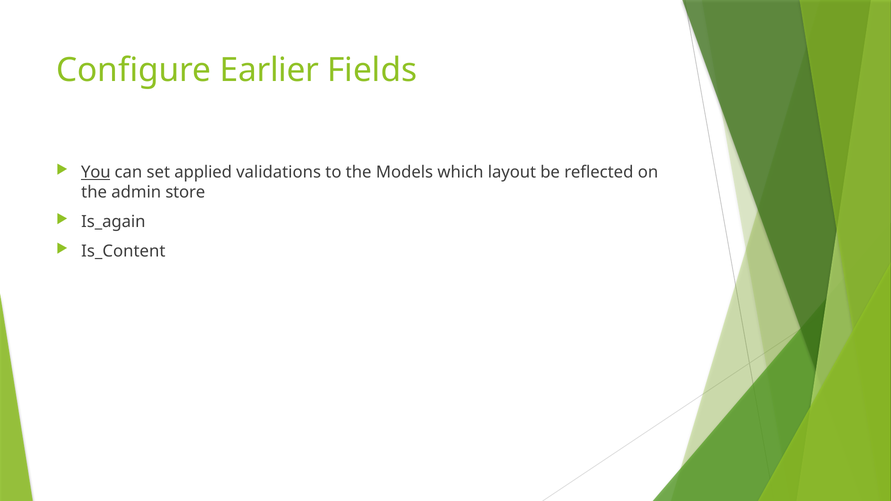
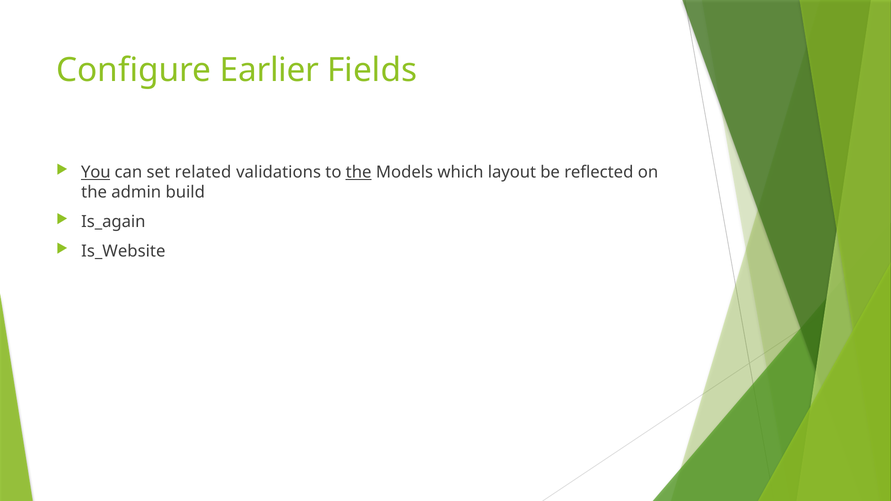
applied: applied -> related (203, 172)
the underline: none -> present (359, 172)
store: store -> build (185, 192)
Is_Content: Is_Content -> Is_Website (123, 251)
